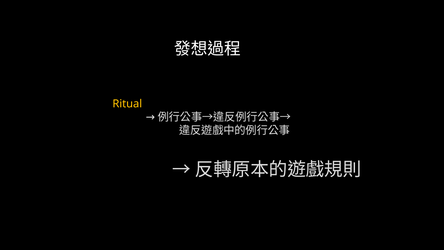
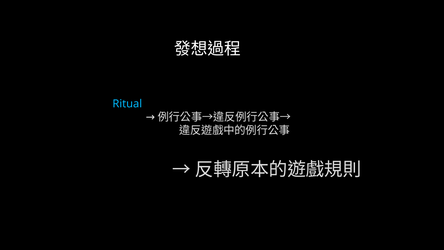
Ritual colour: yellow -> light blue (127, 104)
